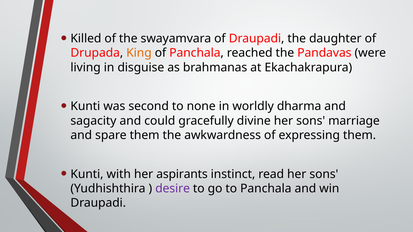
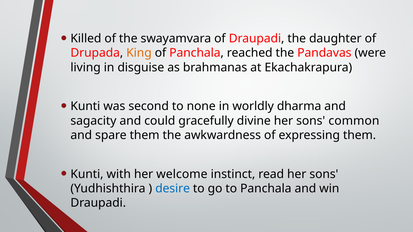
marriage: marriage -> common (354, 121)
aspirants: aspirants -> welcome (182, 174)
desire colour: purple -> blue (173, 189)
